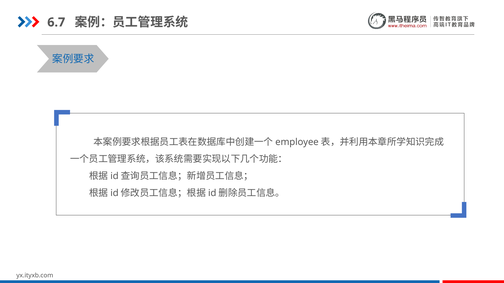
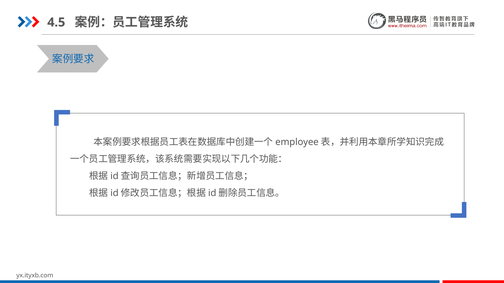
6.7: 6.7 -> 4.5 (56, 22)
